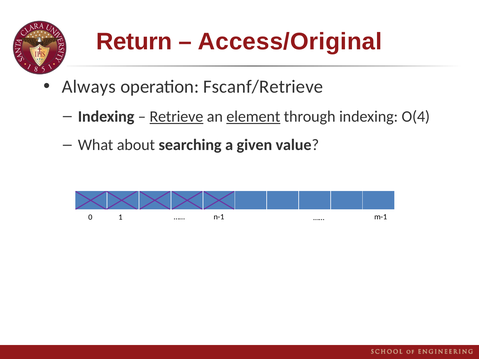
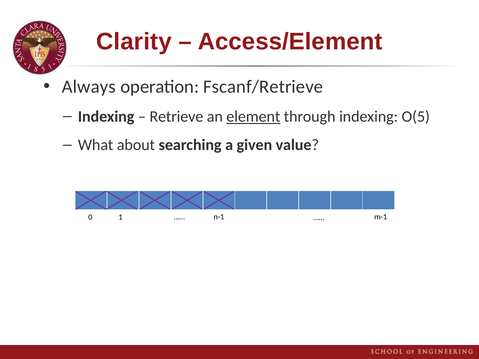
Return: Return -> Clarity (134, 42)
Access/Original: Access/Original -> Access/Element (290, 42)
Retrieve underline: present -> none (176, 117)
O(4: O(4 -> O(5 (416, 117)
